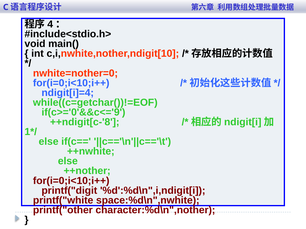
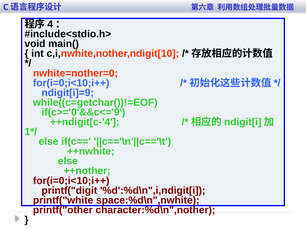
ndigit[i]=4: ndigit[i]=4 -> ndigit[i]=9 (68, 93)
++ndigit[c-'8: ++ndigit[c-'8 -> ++ndigit[c-'4 (85, 122)
